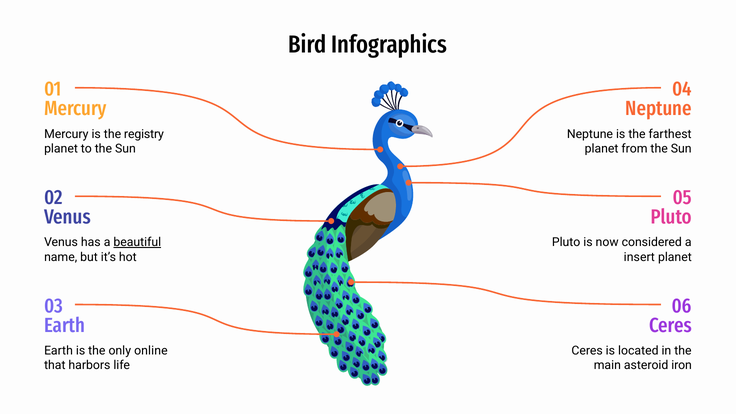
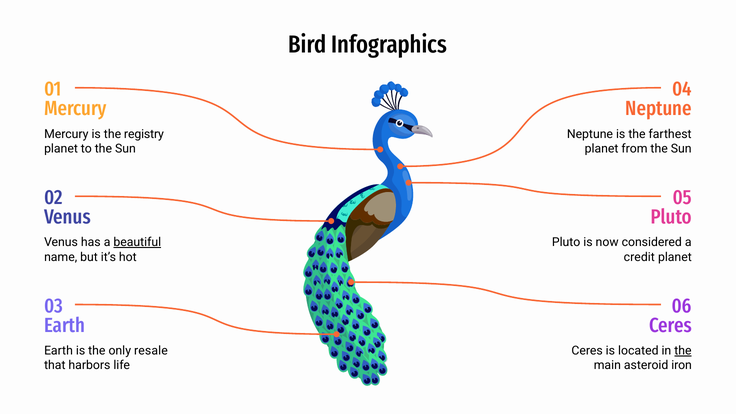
insert: insert -> credit (639, 257)
online: online -> resale (151, 351)
the underline: none -> present (683, 351)
